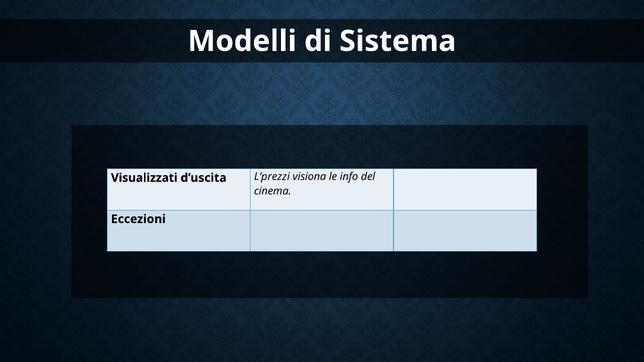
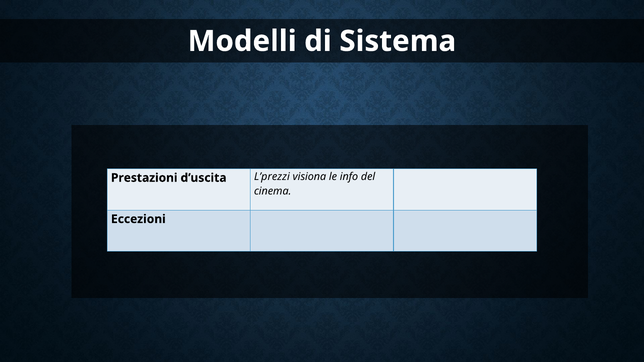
Visualizzati: Visualizzati -> Prestazioni (144, 178)
